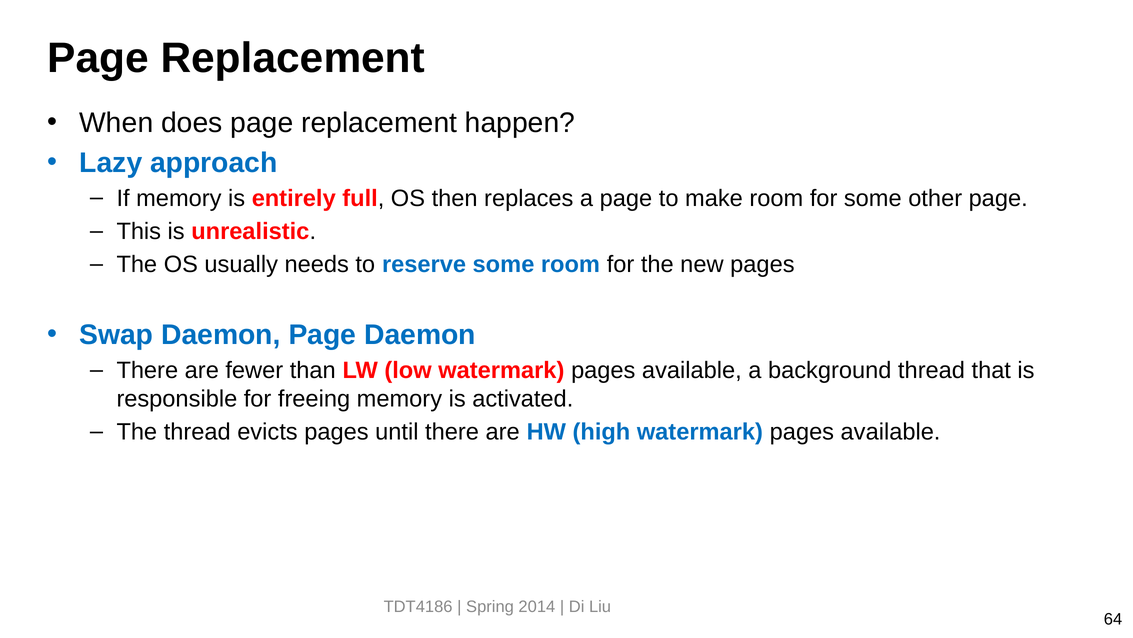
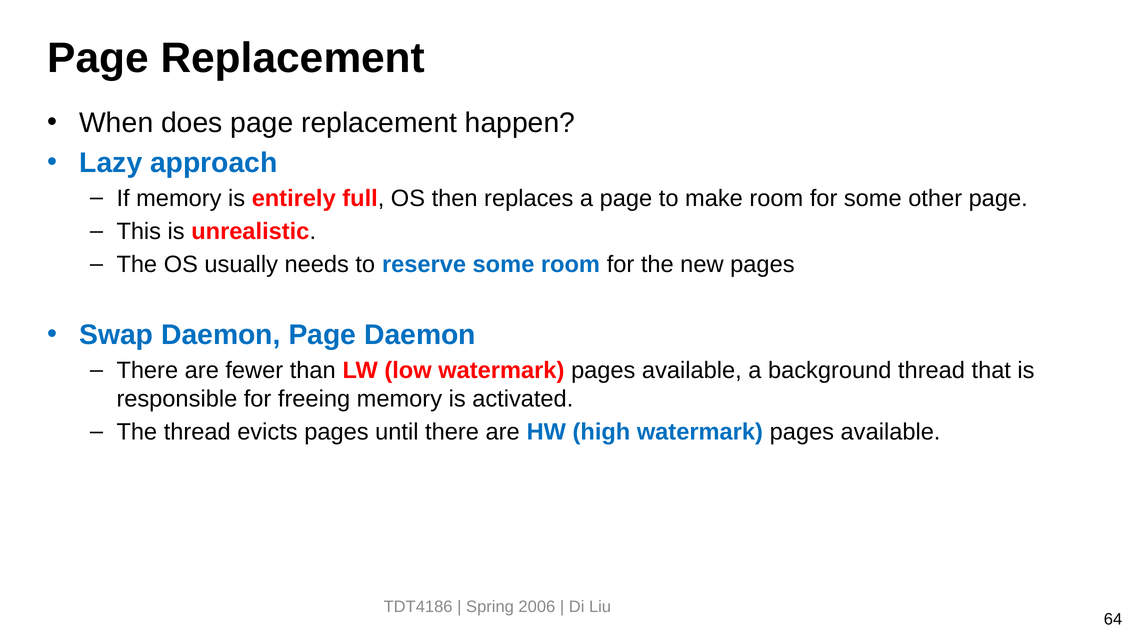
2014: 2014 -> 2006 (537, 606)
